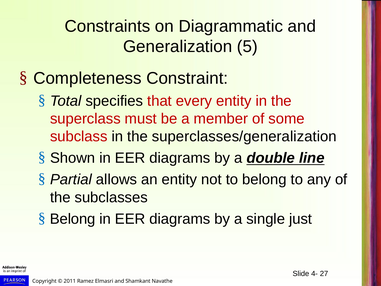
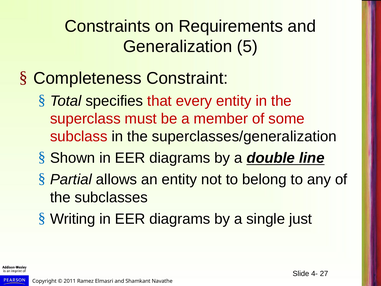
Diagrammatic: Diagrammatic -> Requirements (231, 26)
Belong: Belong -> Writing (73, 219)
